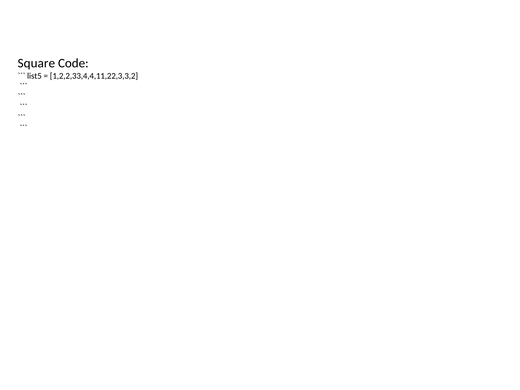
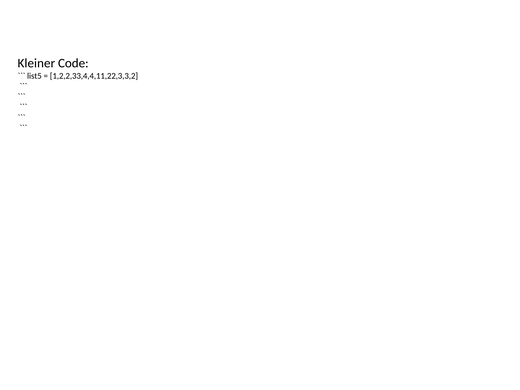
Square: Square -> Kleiner (36, 63)
